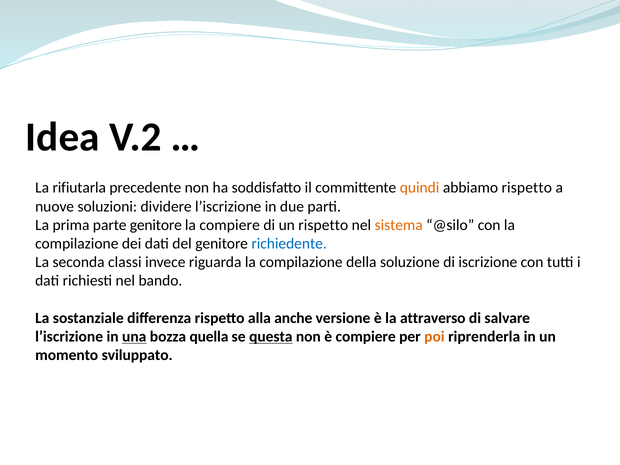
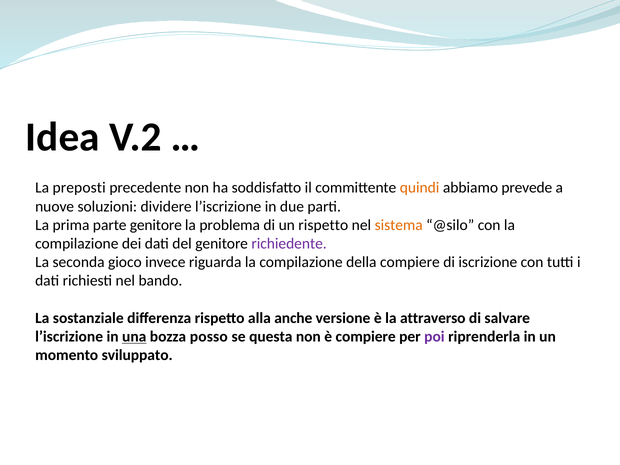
rifiutarla: rifiutarla -> preposti (79, 188)
abbiamo rispetto: rispetto -> prevede (527, 188)
la compiere: compiere -> problema (230, 225)
richiedente colour: blue -> purple (289, 244)
classi: classi -> gioco (125, 262)
della soluzione: soluzione -> compiere (410, 262)
quella: quella -> posso (209, 337)
questa underline: present -> none (271, 337)
poi colour: orange -> purple (434, 337)
